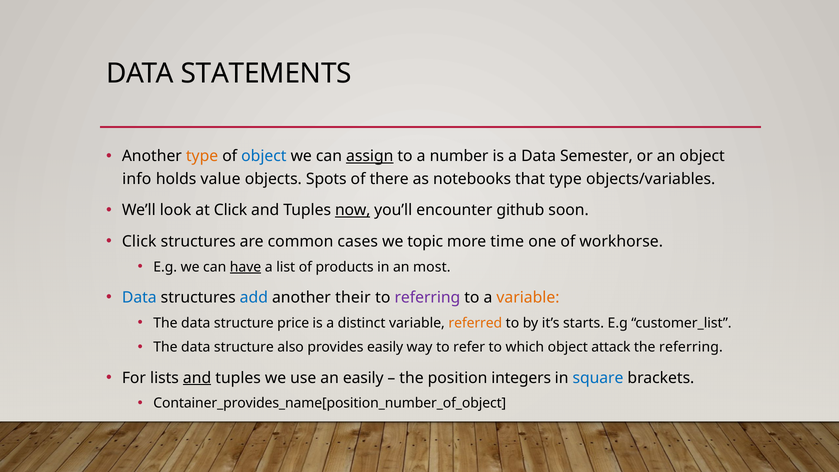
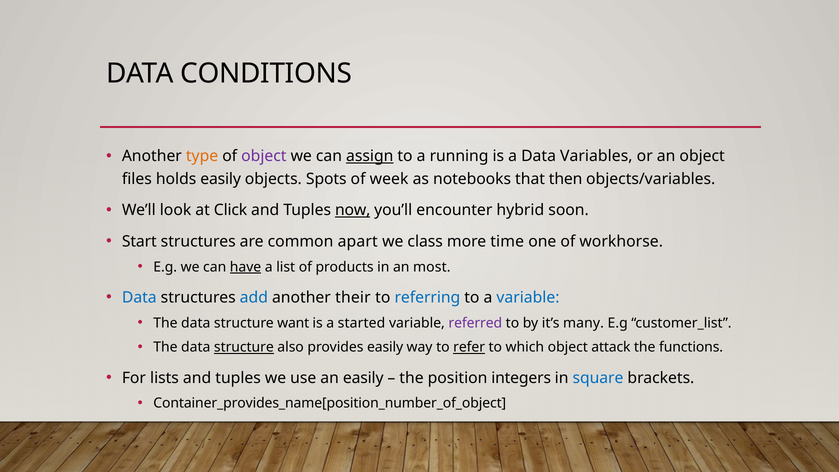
STATEMENTS: STATEMENTS -> CONDITIONS (266, 73)
object colour: blue -> purple (264, 156)
number: number -> running (459, 156)
Semester: Semester -> Variables (596, 156)
info: info -> files (137, 179)
holds value: value -> easily (221, 179)
there: there -> week (389, 179)
that type: type -> then (566, 179)
github: github -> hybrid (520, 210)
Click: Click -> Start (139, 242)
cases: cases -> apart (358, 242)
topic: topic -> class (425, 242)
referring colour: purple -> blue (427, 297)
variable colour: orange -> blue (528, 297)
price: price -> want (293, 323)
distinct: distinct -> started (362, 323)
referred colour: orange -> purple (475, 323)
starts: starts -> many (583, 323)
structure underline: none -> present (244, 347)
refer underline: none -> present (469, 347)
the referring: referring -> functions (691, 347)
and underline: present -> none (197, 378)
